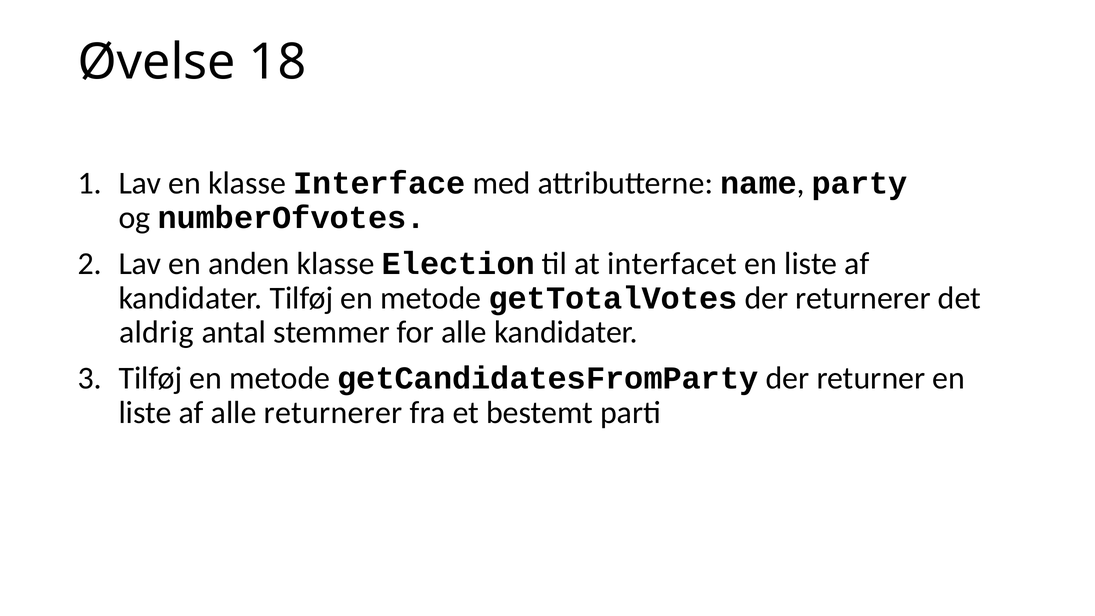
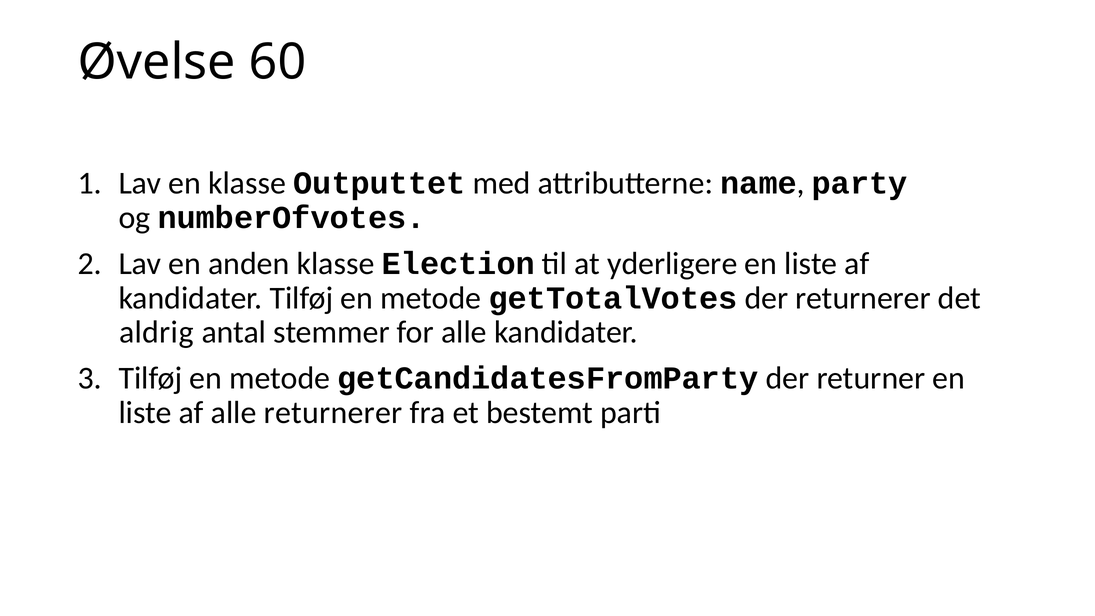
18: 18 -> 60 (278, 62)
Interface: Interface -> Outputtet (379, 183)
interfacet: interfacet -> yderligere (672, 264)
